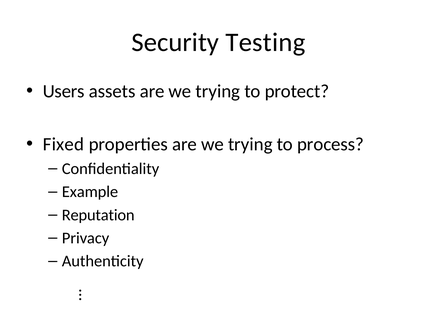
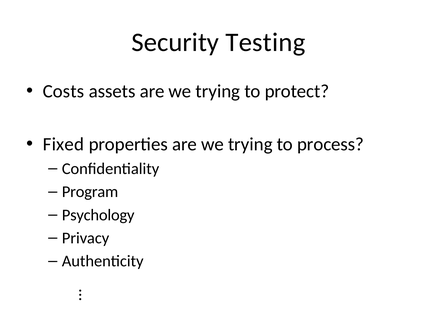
Users: Users -> Costs (64, 91)
Example: Example -> Program (90, 192)
Reputation: Reputation -> Psychology (98, 215)
